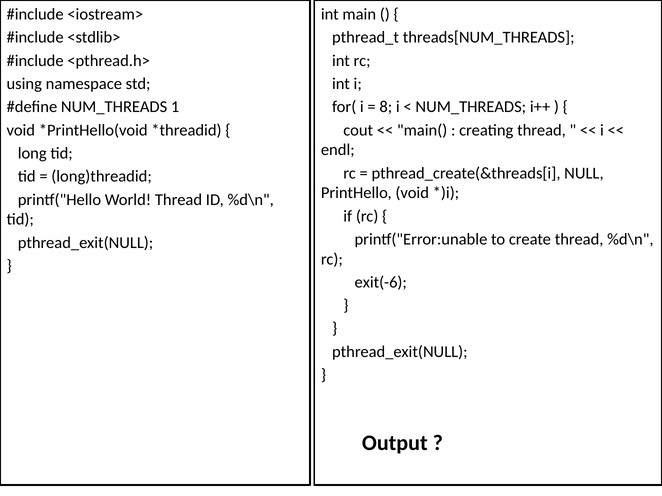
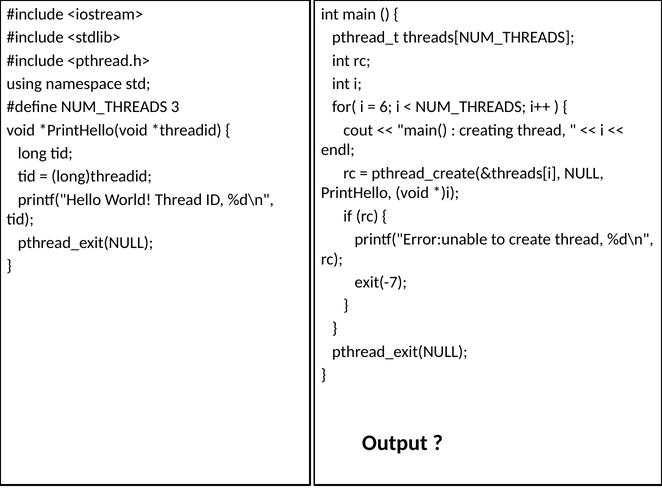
1: 1 -> 3 (175, 107)
8: 8 -> 6 (386, 107)
exit(-6: exit(-6 -> exit(-7 (381, 283)
